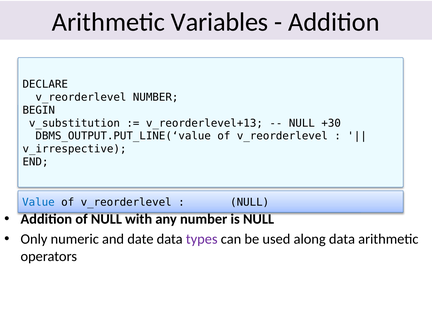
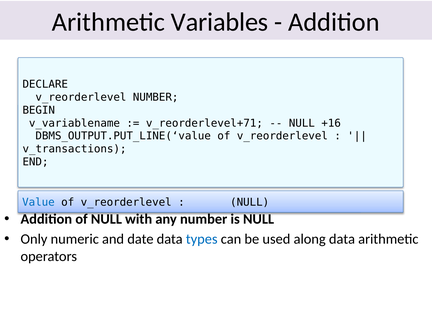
v_substitution: v_substitution -> v_variablename (74, 123)
v_reorderlevel+13: v_reorderlevel+13 -> v_reorderlevel+71 (204, 123)
+30: +30 -> +16 (331, 123)
v_irrespective: v_irrespective -> v_transactions (74, 149)
types colour: purple -> blue (202, 239)
